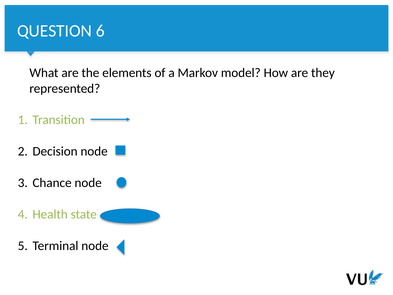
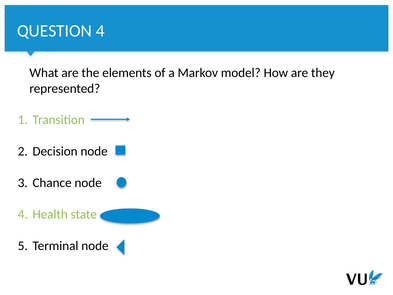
QUESTION 6: 6 -> 4 (100, 31)
